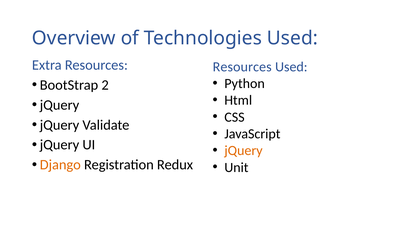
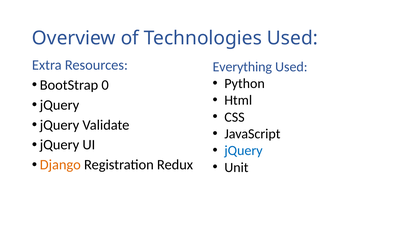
Resources: Resources -> Everything (242, 67)
2: 2 -> 0 (105, 85)
jQuery colour: orange -> blue (244, 150)
